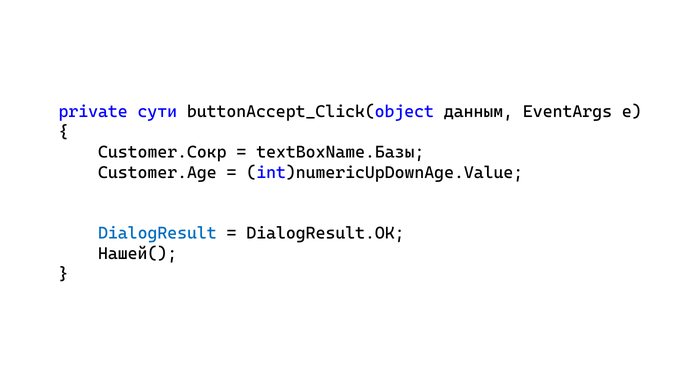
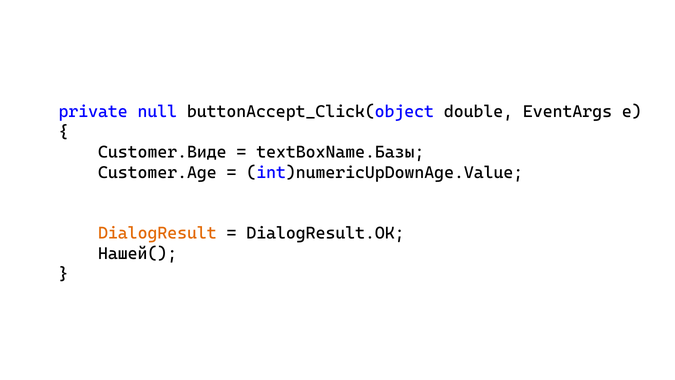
сути: сути -> null (157, 112)
данным: данным -> double (479, 112)
Customer.Сокр: Customer.Сокр -> Customer.Виде (162, 152)
DialogResult colour: blue -> orange (157, 233)
